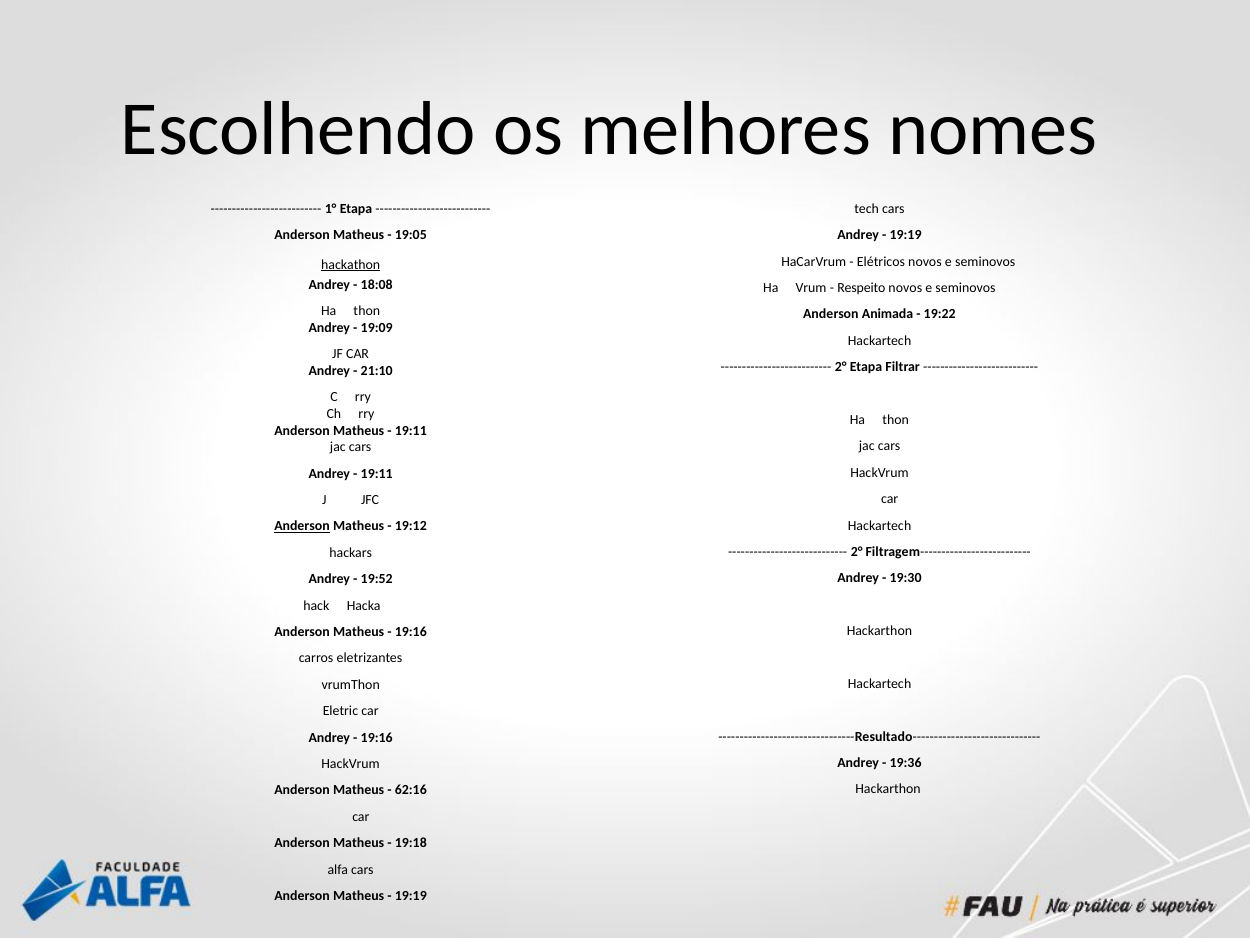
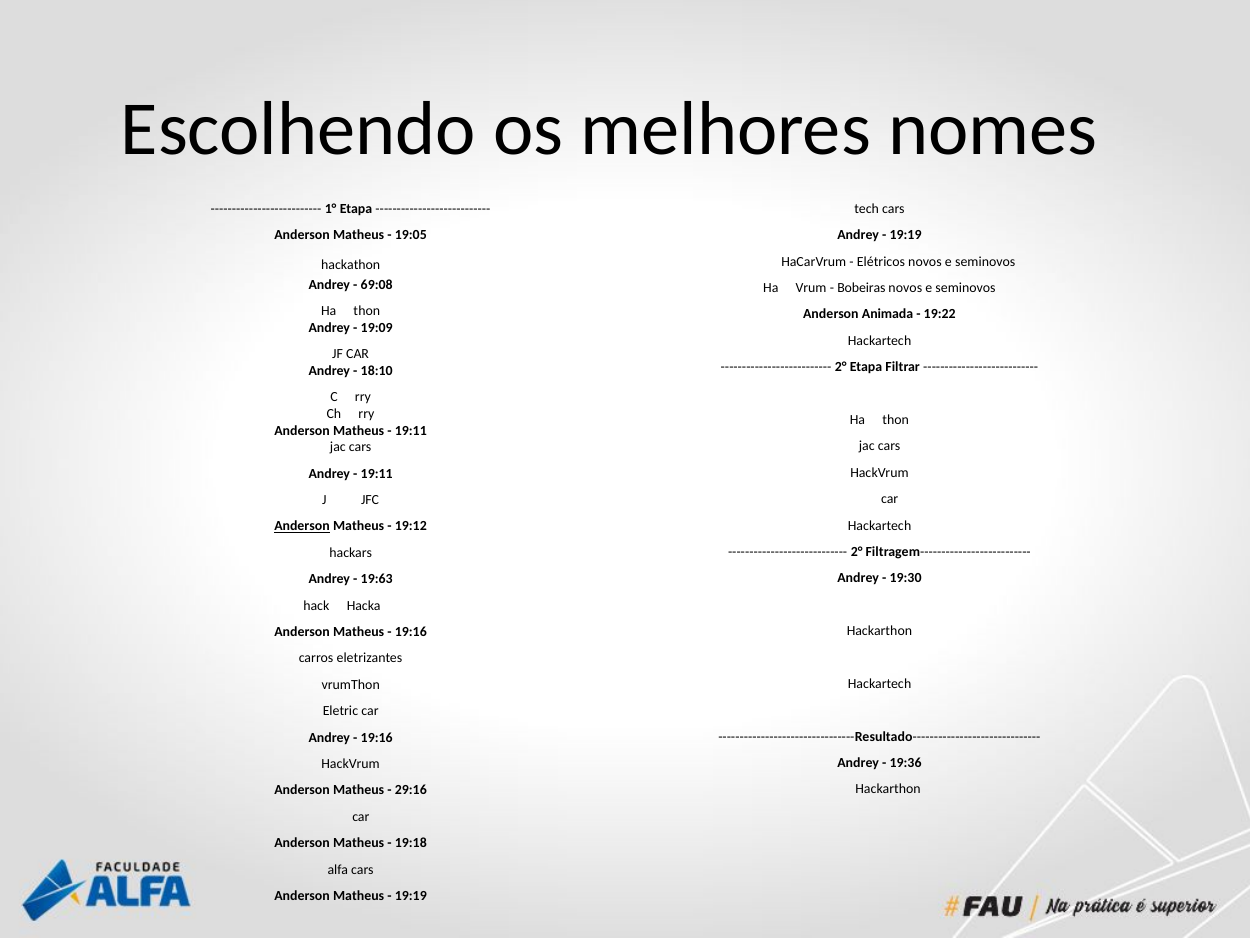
hackathon underline: present -> none (351, 265)
18:08: 18:08 -> 69:08 (377, 285)
Respeito: Respeito -> Bobeiras (861, 288)
21:10: 21:10 -> 18:10 (377, 371)
19:52: 19:52 -> 19:63 (377, 579)
62:16: 62:16 -> 29:16 (411, 790)
